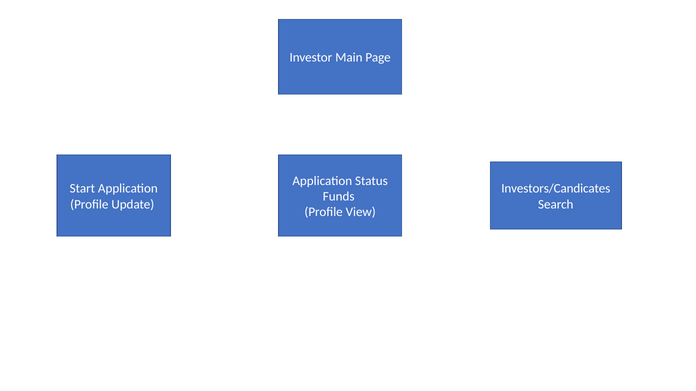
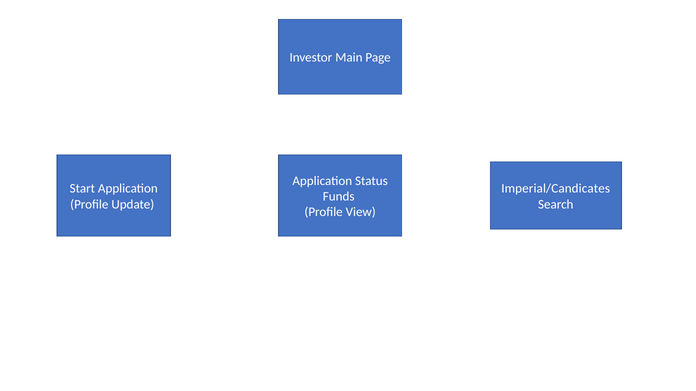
Investors/Candicates: Investors/Candicates -> Imperial/Candicates (556, 189)
